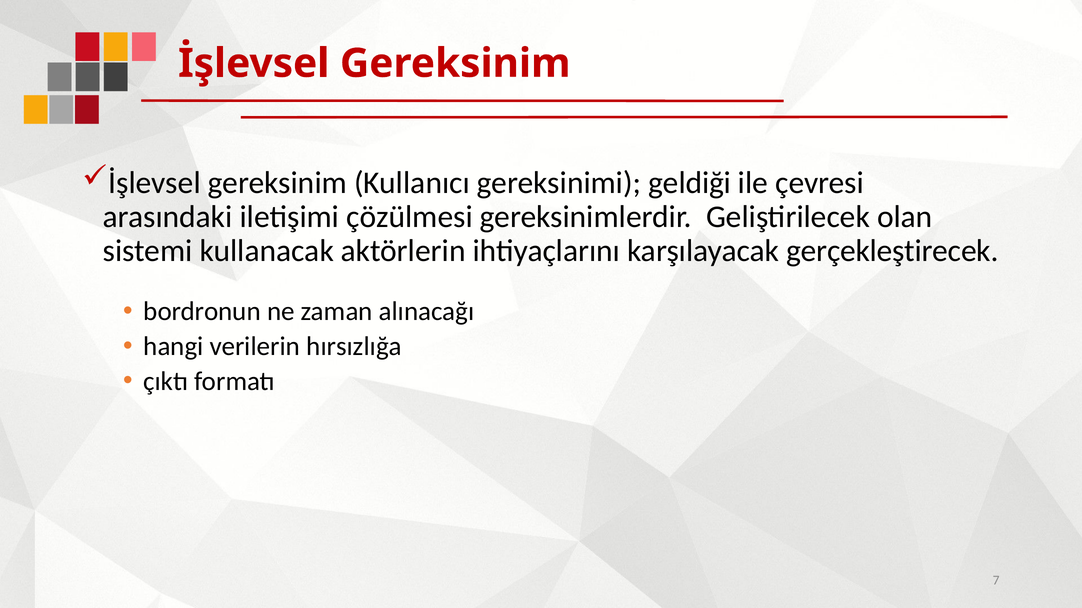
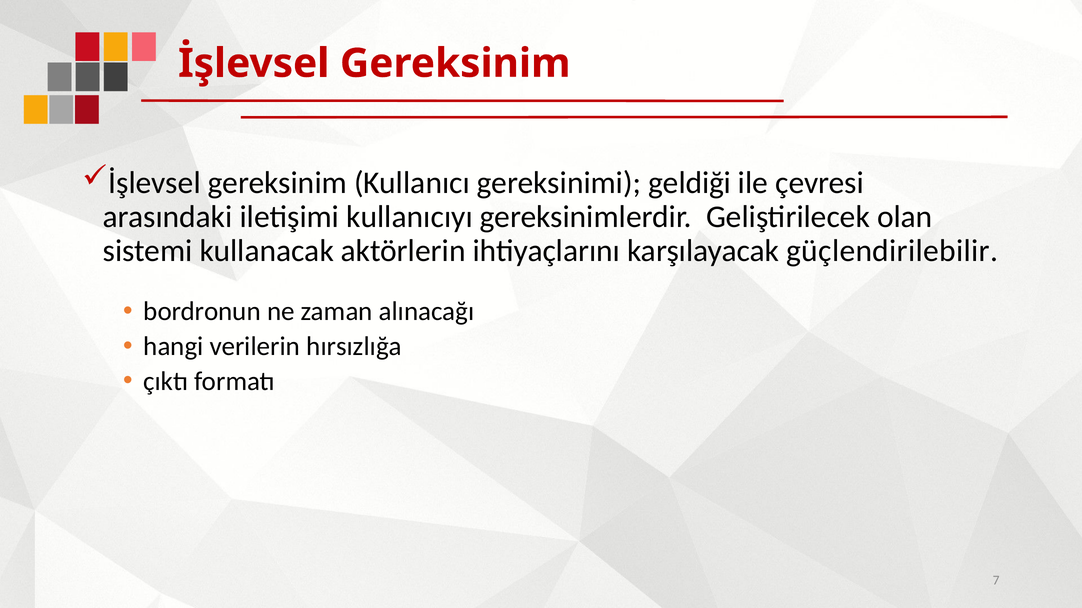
çözülmesi: çözülmesi -> kullanıcıyı (410, 217)
gerçekleştirecek: gerçekleştirecek -> güçlendirilebilir (892, 251)
